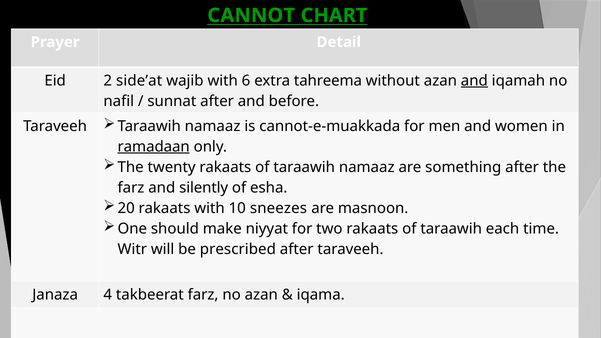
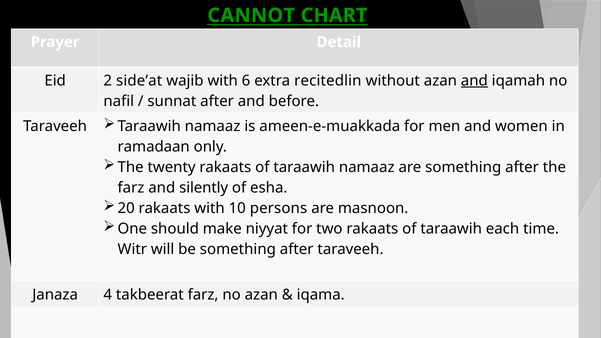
tahreema: tahreema -> recitedlin (328, 81)
cannot-e-muakkada: cannot-e-muakkada -> ameen-e-muakkada (330, 126)
ramadaan underline: present -> none (154, 147)
sneezes: sneezes -> persons (278, 208)
be prescribed: prescribed -> something (238, 249)
